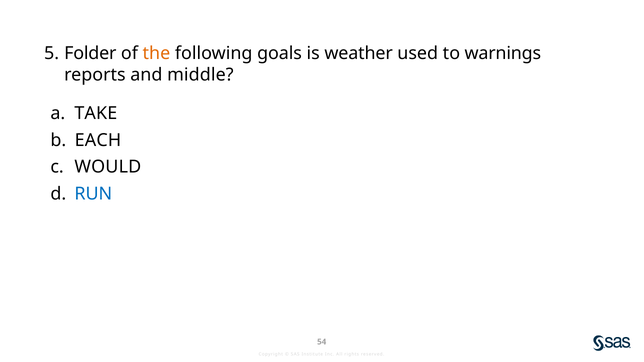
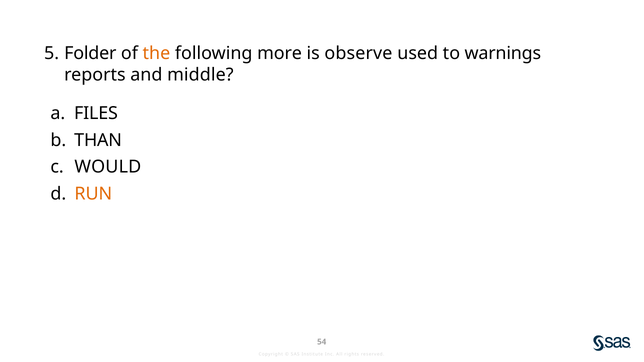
goals: goals -> more (280, 53)
weather: weather -> observe (358, 53)
TAKE: TAKE -> FILES (96, 114)
EACH: EACH -> THAN (98, 140)
RUN colour: blue -> orange (93, 194)
